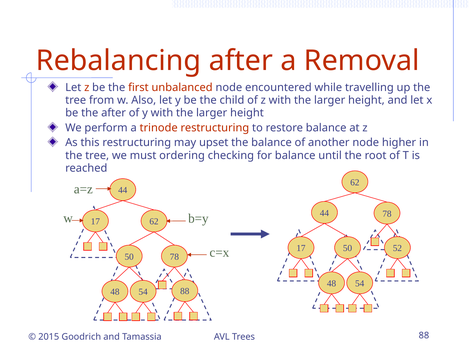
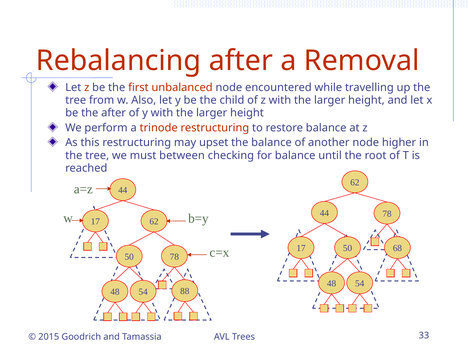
ordering: ordering -> between (182, 155)
52: 52 -> 68 (397, 248)
Trees 88: 88 -> 33 (424, 335)
